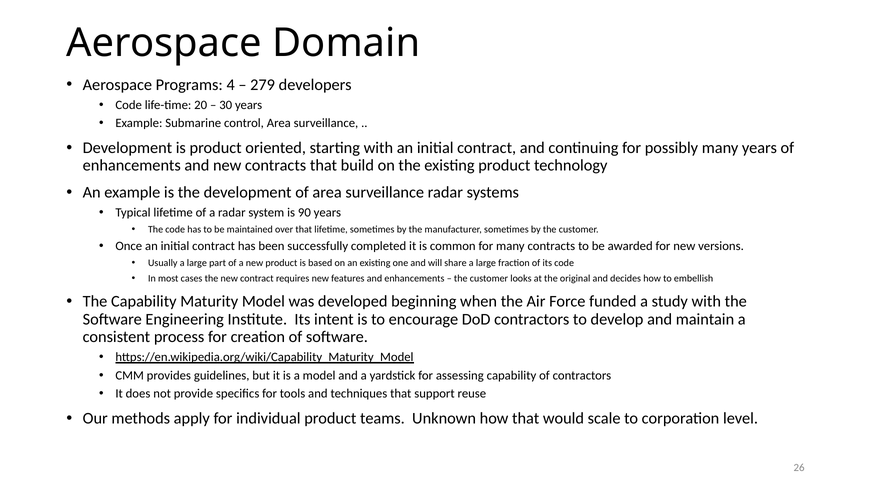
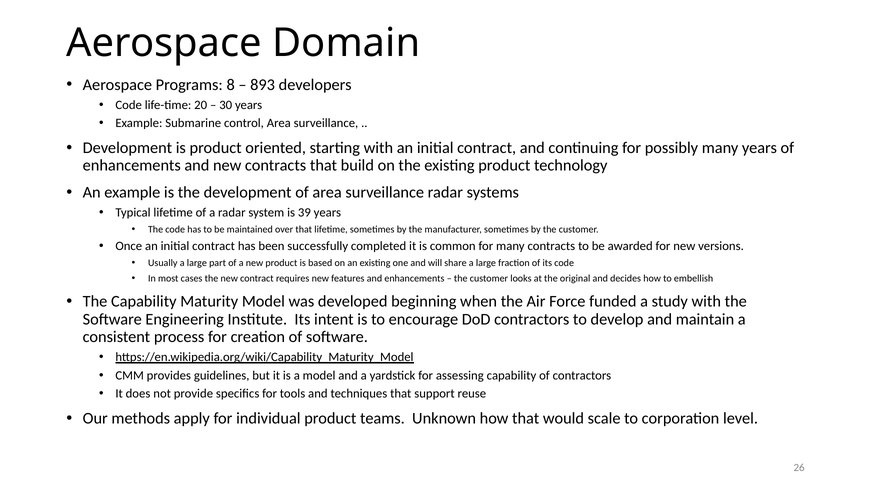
4: 4 -> 8 (231, 85)
279: 279 -> 893 (263, 85)
90: 90 -> 39 (304, 213)
